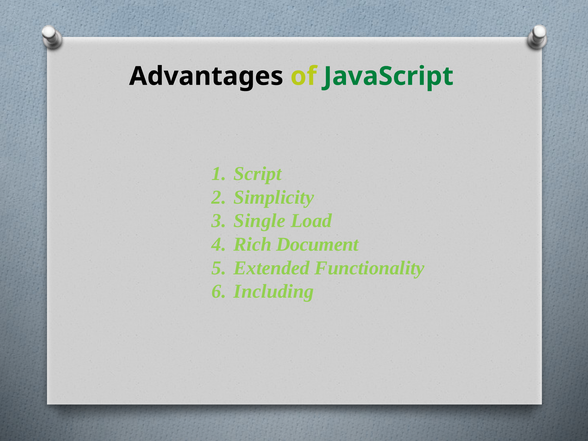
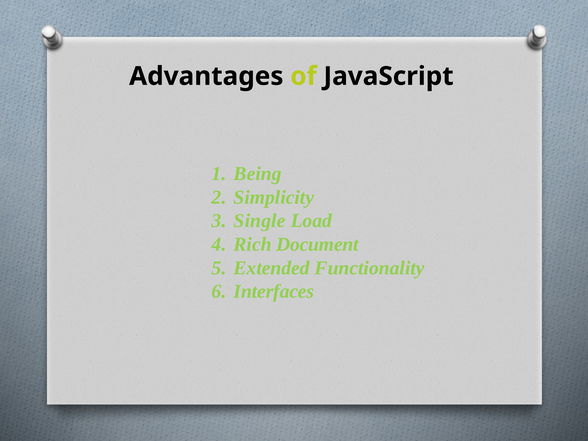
JavaScript colour: green -> black (389, 76)
Script: Script -> Being (258, 174)
Including: Including -> Interfaces (274, 291)
